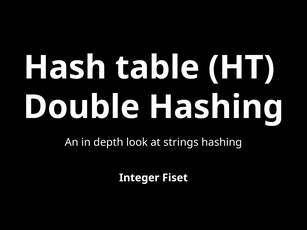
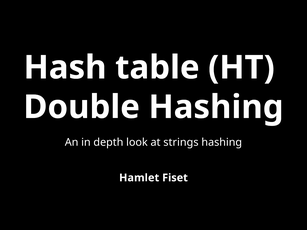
Integer: Integer -> Hamlet (139, 178)
